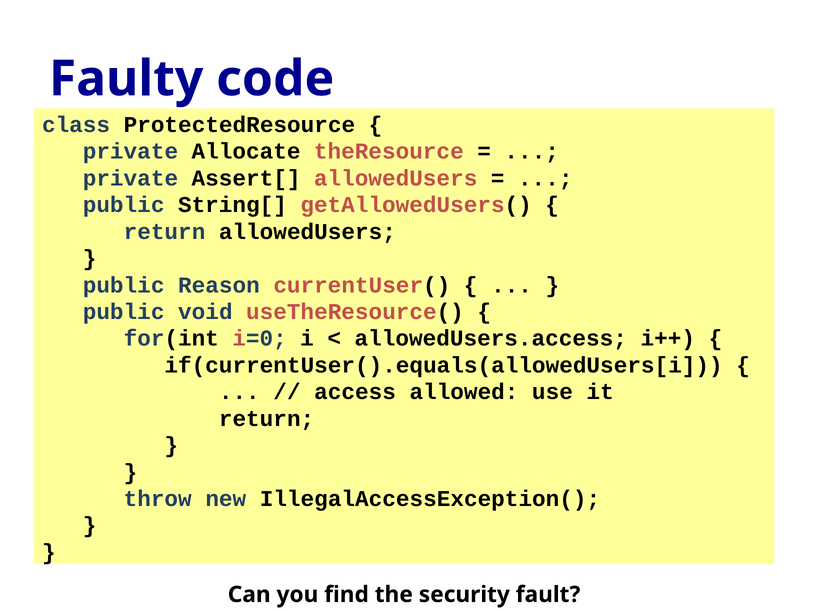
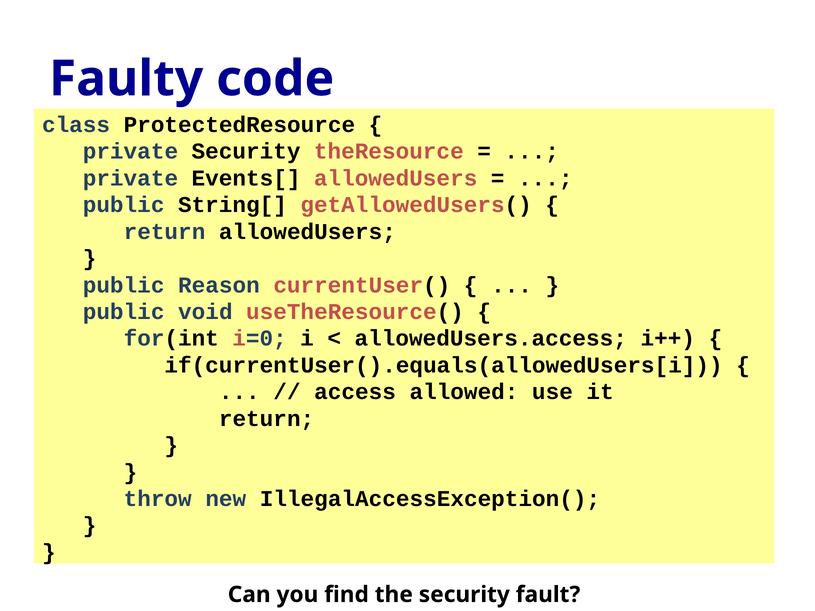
private Allocate: Allocate -> Security (246, 152)
Assert[: Assert[ -> Events[ (246, 178)
